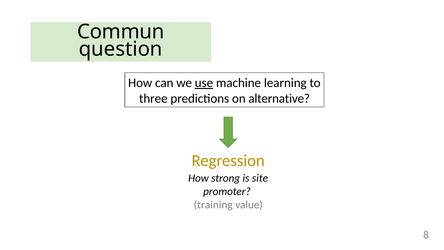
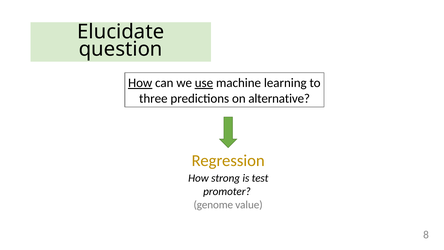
Commun: Commun -> Elucidate (121, 32)
How underline: none -> present (140, 83)
site: site -> test (260, 178)
training: training -> genome (213, 204)
